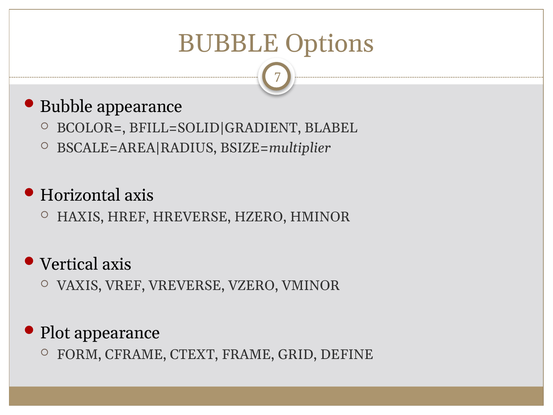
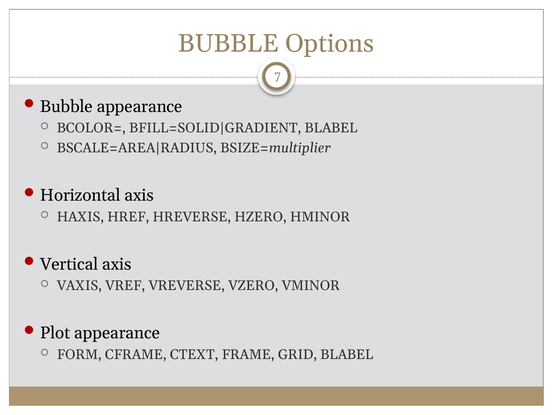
GRID DEFINE: DEFINE -> BLABEL (347, 354)
